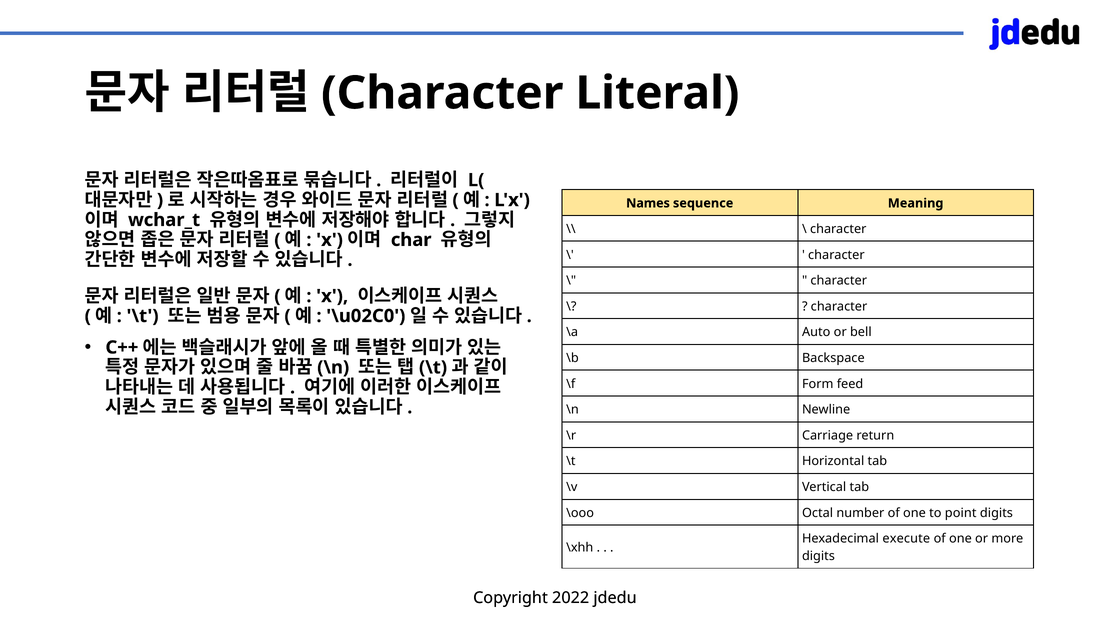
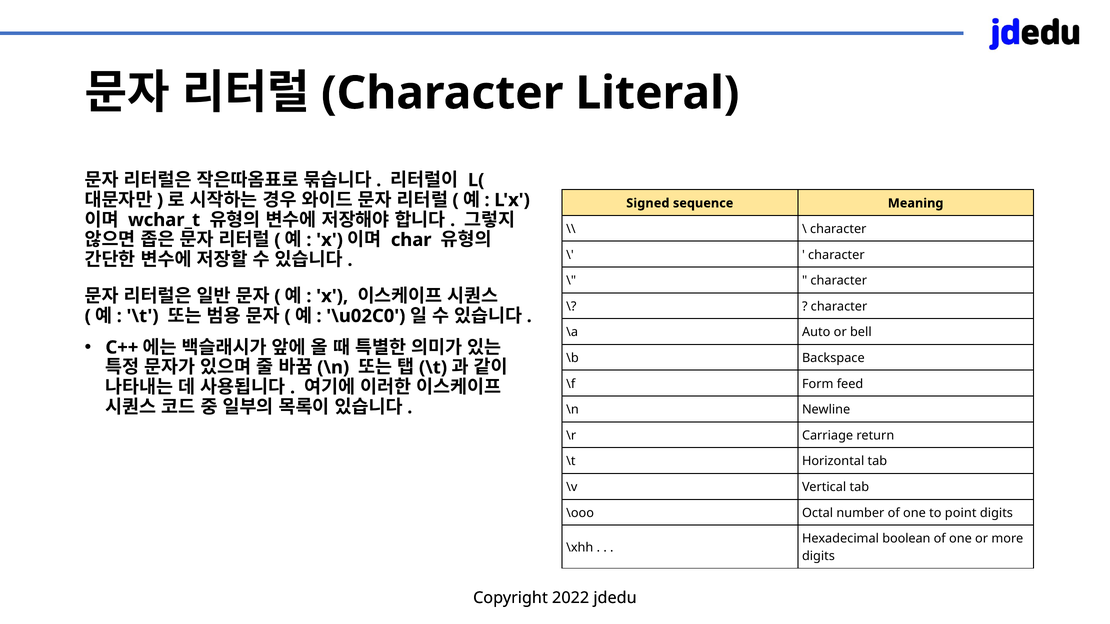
Names: Names -> Signed (648, 203)
execute: execute -> boolean (906, 539)
